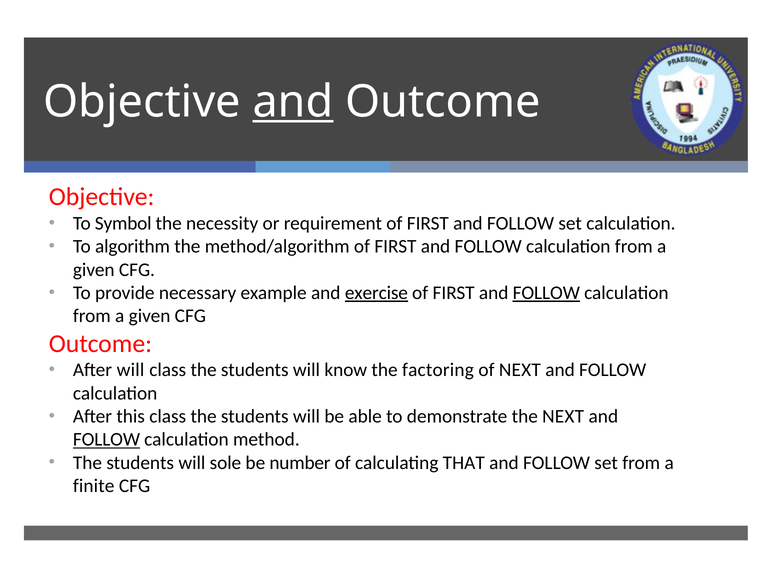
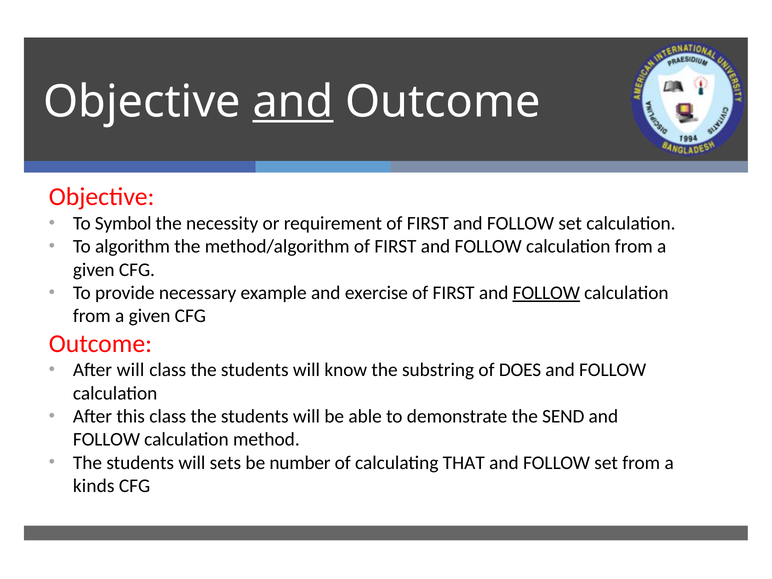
exercise underline: present -> none (376, 293)
factoring: factoring -> substring (438, 370)
of NEXT: NEXT -> DOES (520, 370)
the NEXT: NEXT -> SEND (563, 416)
FOLLOW underline: present -> none (106, 440)
sole: sole -> sets (225, 463)
finite: finite -> kinds (94, 486)
